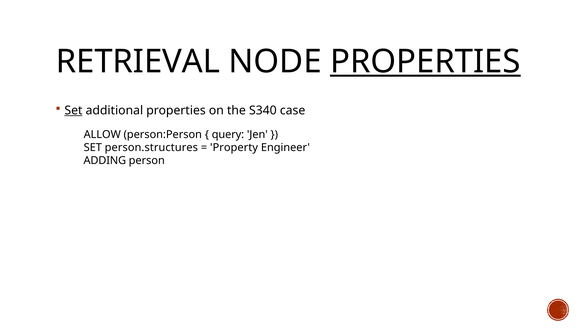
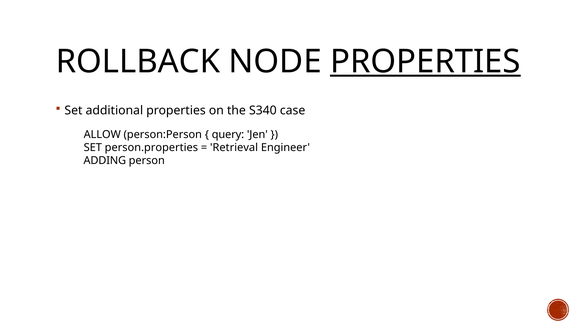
RETRIEVAL: RETRIEVAL -> ROLLBACK (138, 62)
Set underline: present -> none (73, 110)
person.structures: person.structures -> person.properties (151, 148)
Property: Property -> Retrieval (234, 148)
